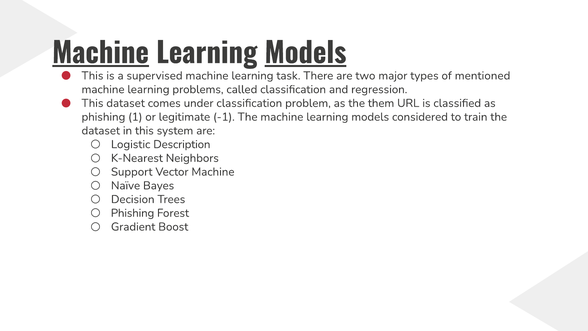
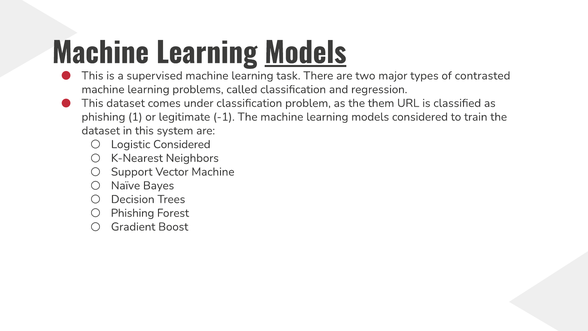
Machine underline: present -> none (101, 54)
mentioned: mentioned -> contrasted (483, 76)
Logistic Description: Description -> Considered (182, 144)
